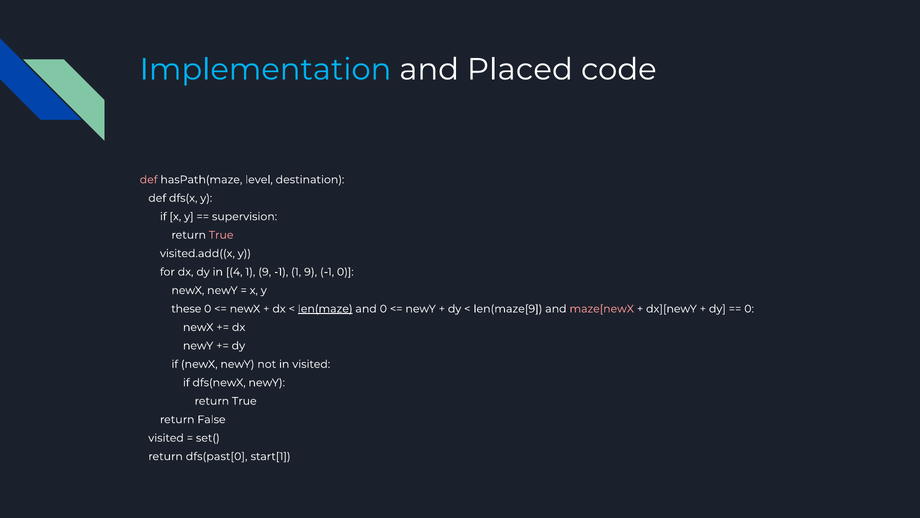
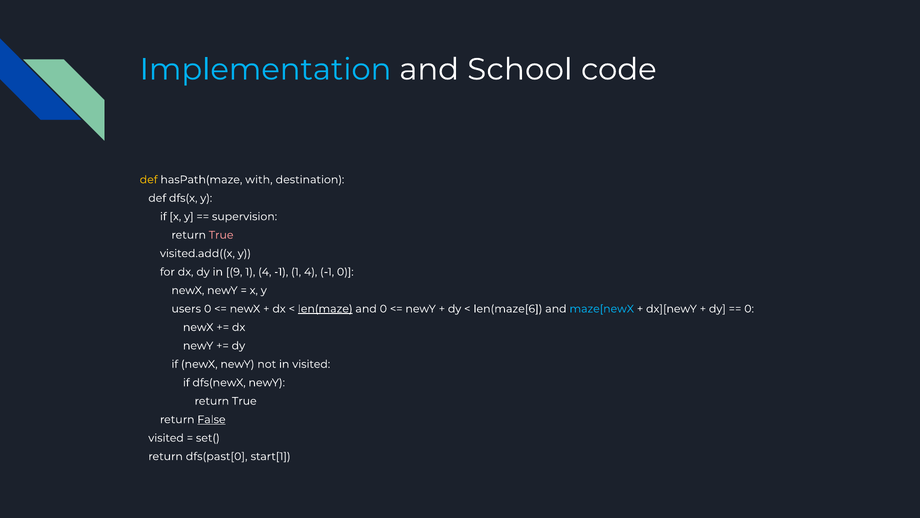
Placed: Placed -> School (520, 69)
def colour: pink -> yellow (149, 180)
level: level -> with (259, 180)
4: 4 -> 9 (234, 272)
9: 9 -> 4 (265, 272)
-1 1 9: 9 -> 4 (311, 272)
these: these -> users (186, 309)
len(maze[9: len(maze[9 -> len(maze[6 (508, 309)
maze[newX colour: pink -> light blue (602, 309)
False underline: none -> present (211, 419)
